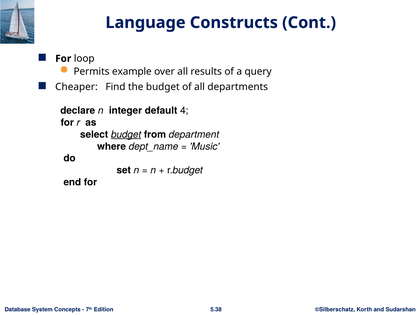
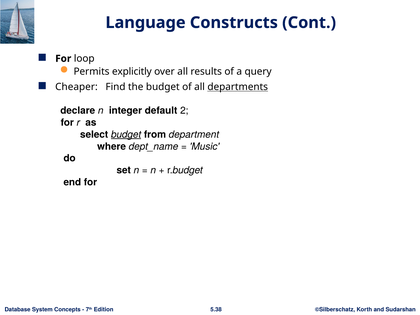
example: example -> explicitly (132, 72)
departments underline: none -> present (238, 87)
4: 4 -> 2 (184, 111)
